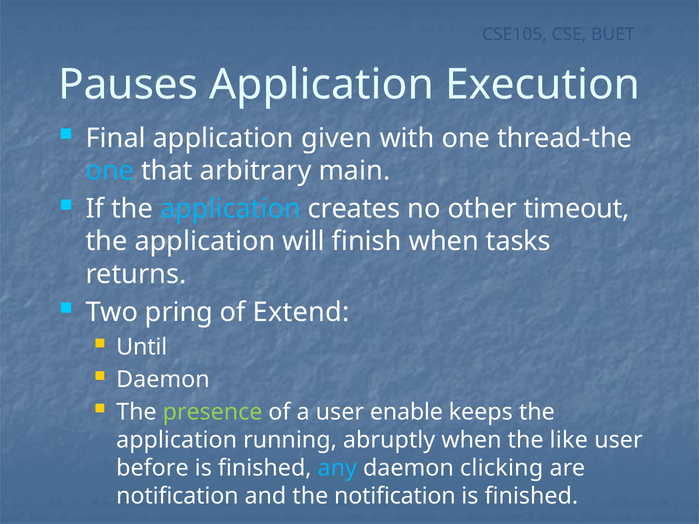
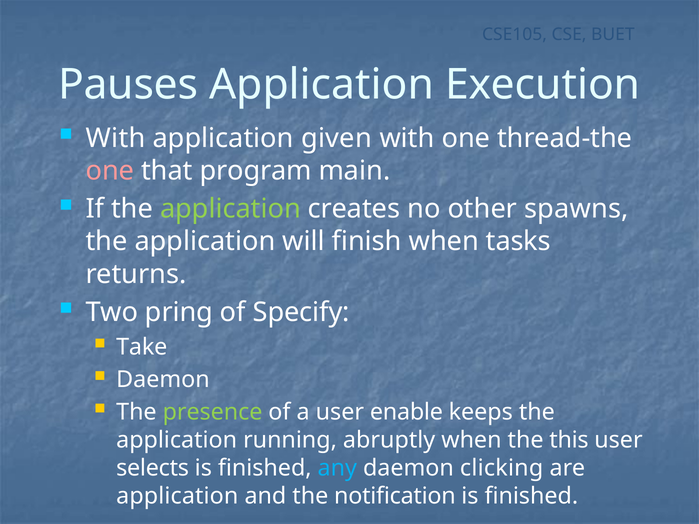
Final: Final -> With (116, 138)
one colour: light blue -> pink (110, 171)
arbitrary: arbitrary -> program (256, 171)
application colour: light blue -> light green (230, 209)
timeout: timeout -> spawns (576, 209)
Extend: Extend -> Specify (301, 312)
Until: Until -> Take (142, 347)
like: like -> this (569, 440)
before: before -> selects (153, 468)
notification: notification -> application (177, 496)
